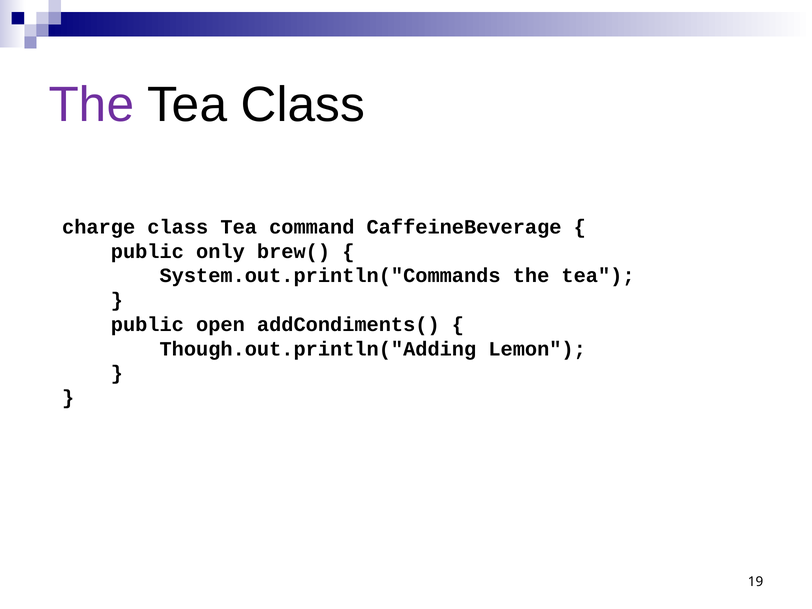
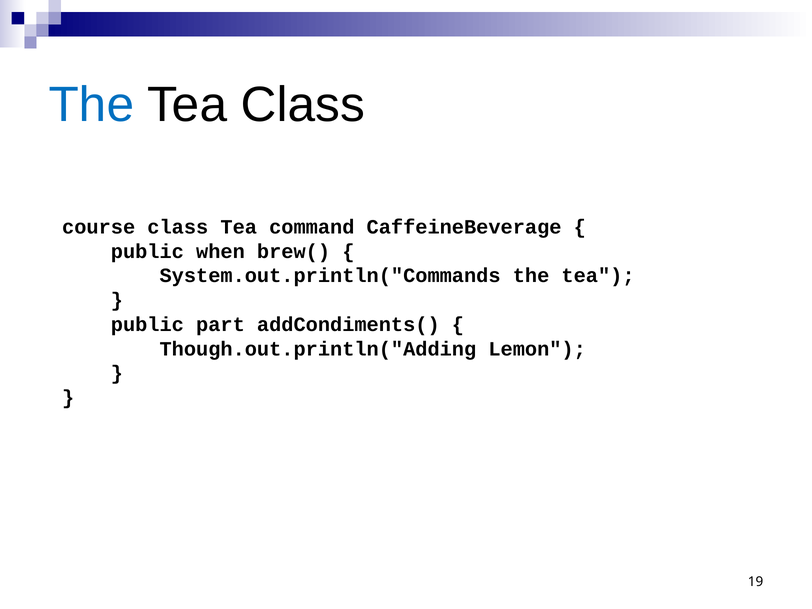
The colour: purple -> blue (91, 105)
charge: charge -> course (99, 227)
only: only -> when (220, 251)
open: open -> part (220, 324)
